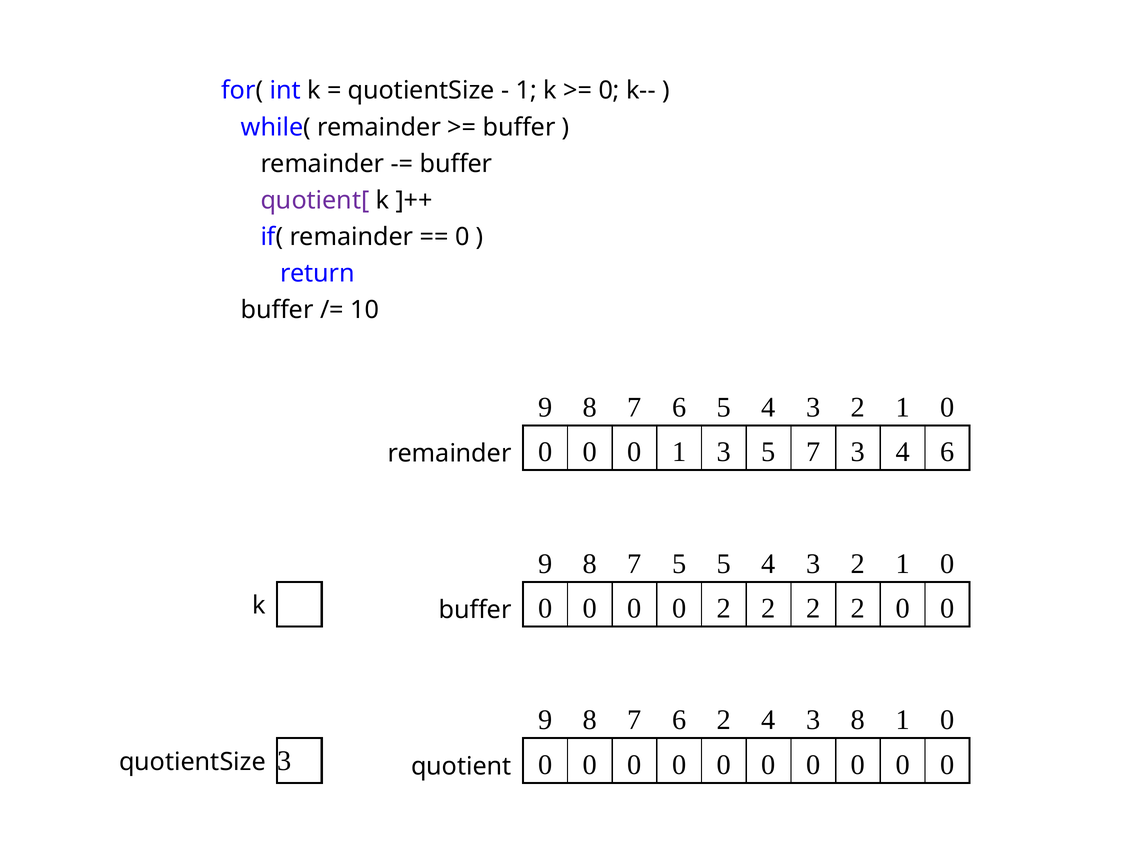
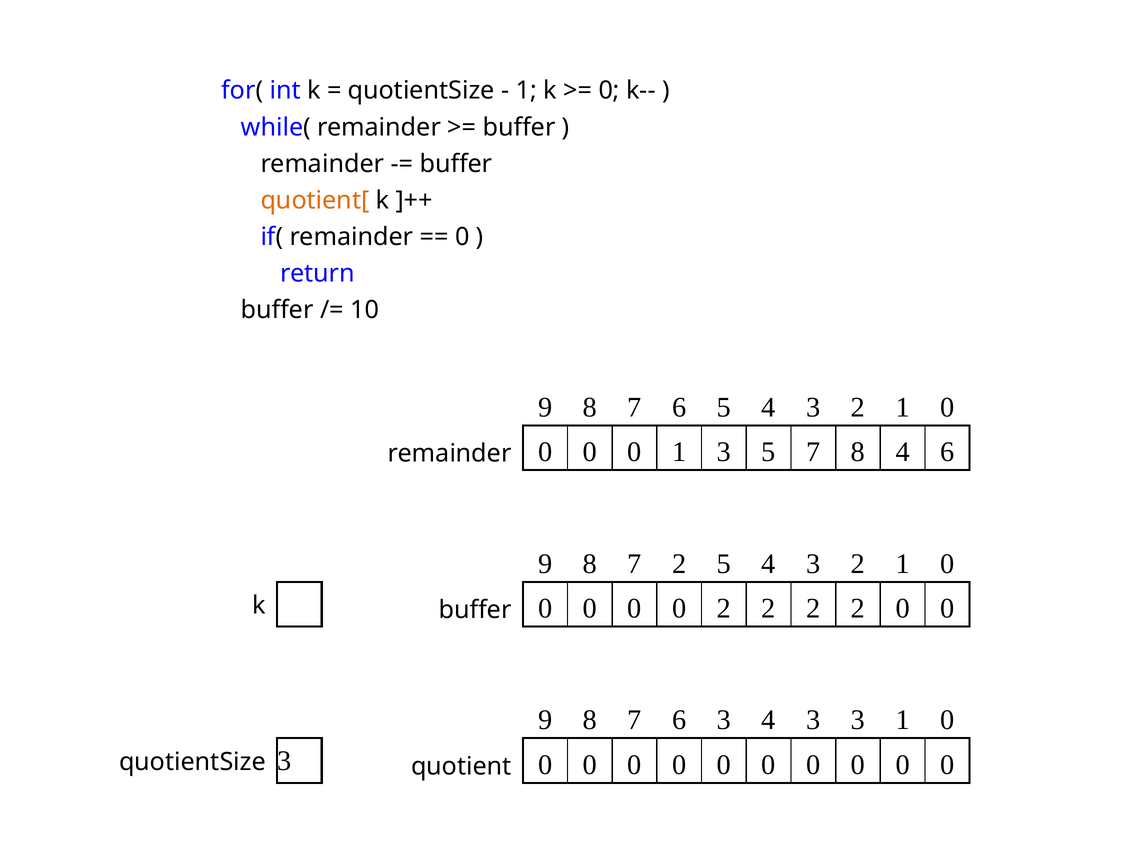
quotient[ colour: purple -> orange (315, 200)
7 3: 3 -> 8 (858, 452)
7 5: 5 -> 2 (679, 564)
6 2: 2 -> 3 (724, 720)
3 8: 8 -> 3 (858, 720)
